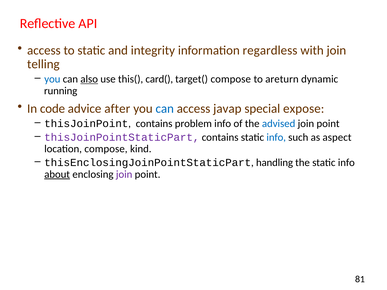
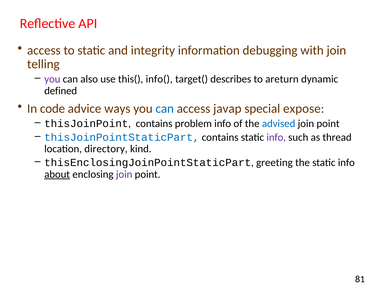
regardless: regardless -> debugging (270, 50)
you colour: blue -> purple (52, 79)
also underline: present -> none (89, 79)
card(: card( -> info( (159, 79)
target( compose: compose -> describes (231, 79)
running: running -> defined (61, 91)
after: after -> ways (117, 109)
thisJoinPointStaticPart colour: purple -> blue (122, 137)
info colour: blue -> purple (276, 137)
aspect: aspect -> thread (337, 137)
location compose: compose -> directory (106, 149)
handling: handling -> greeting (274, 163)
